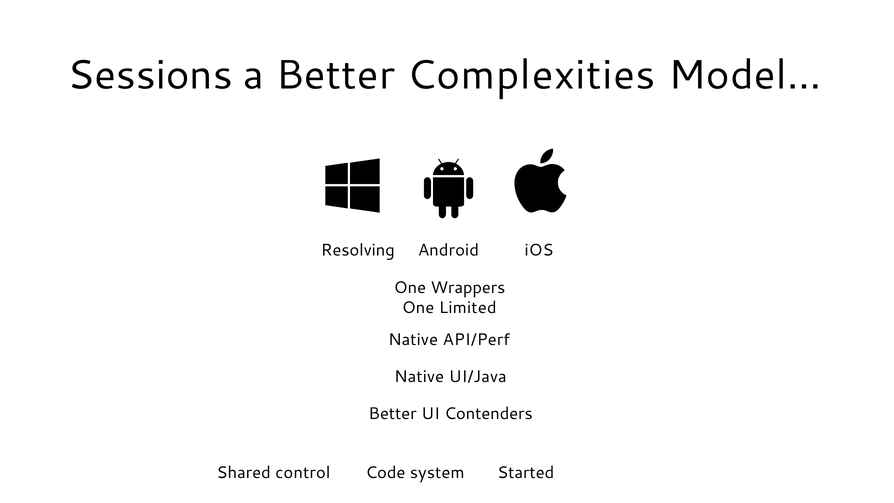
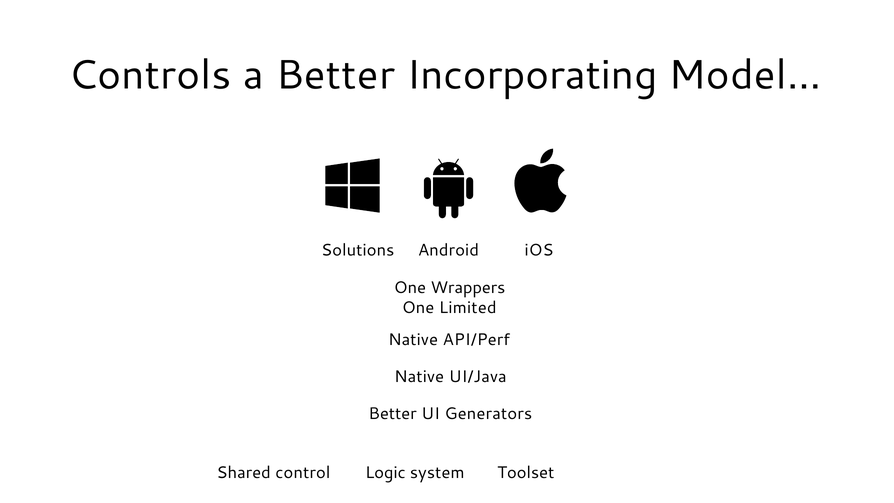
Sessions: Sessions -> Controls (150, 75)
Complexities: Complexities -> Incorporating (532, 75)
Resolving: Resolving -> Solutions (358, 250)
Contenders: Contenders -> Generators (488, 413)
Code: Code -> Logic (385, 472)
Started: Started -> Toolset (526, 472)
